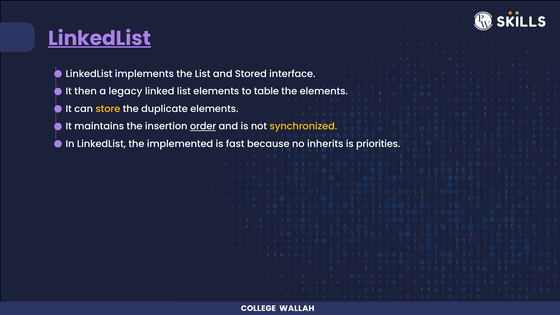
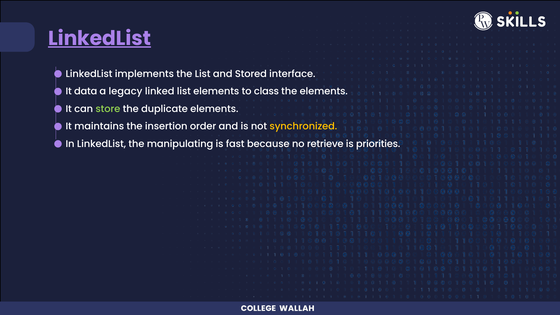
then: then -> data (86, 91)
table: table -> class (266, 91)
store colour: yellow -> light green (108, 109)
order underline: present -> none (203, 126)
implemented: implemented -> manipulating (180, 144)
inherits: inherits -> retrieve (325, 144)
